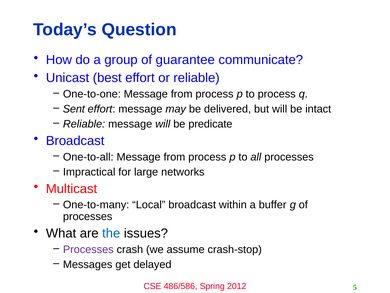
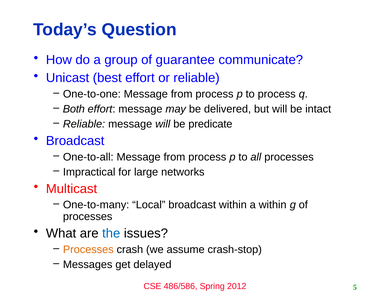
Sent: Sent -> Both (74, 109)
a buffer: buffer -> within (273, 205)
Processes colour: purple -> orange (88, 249)
